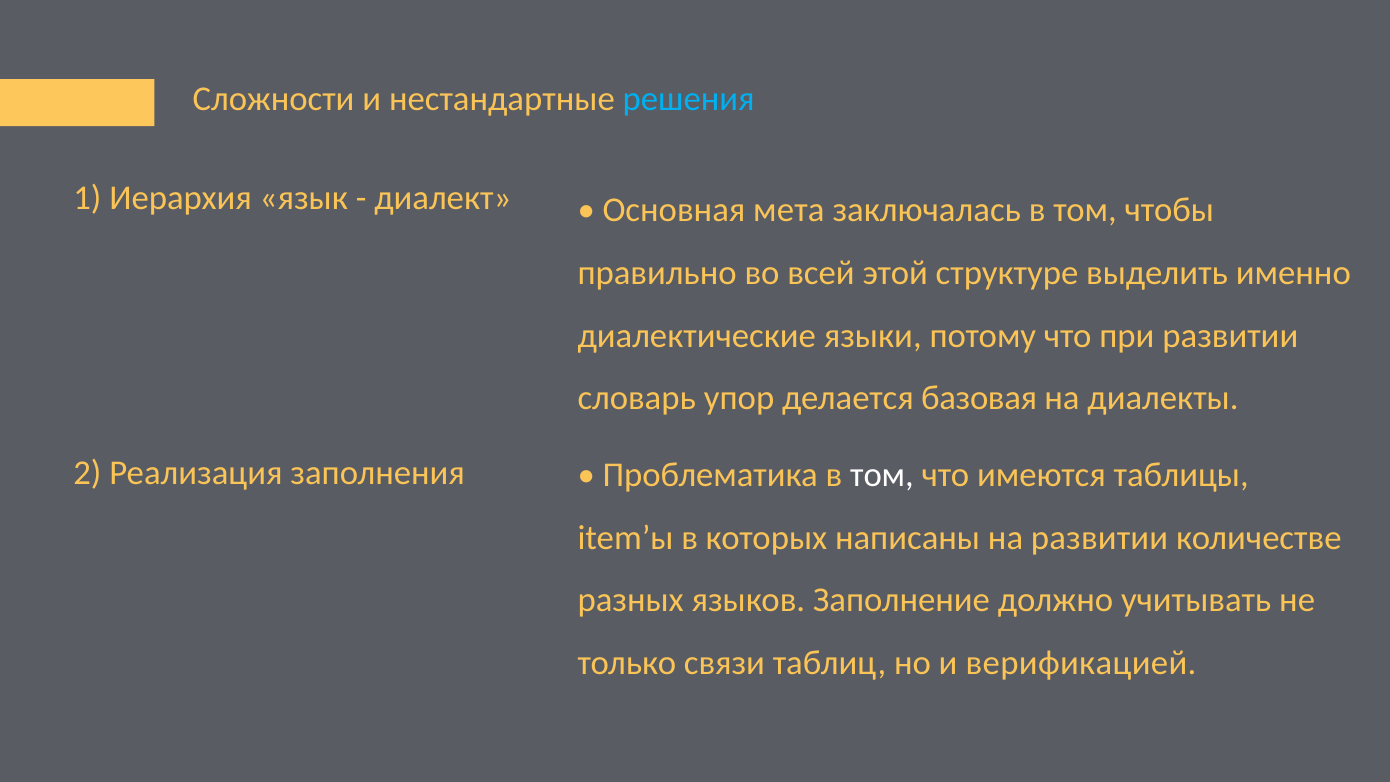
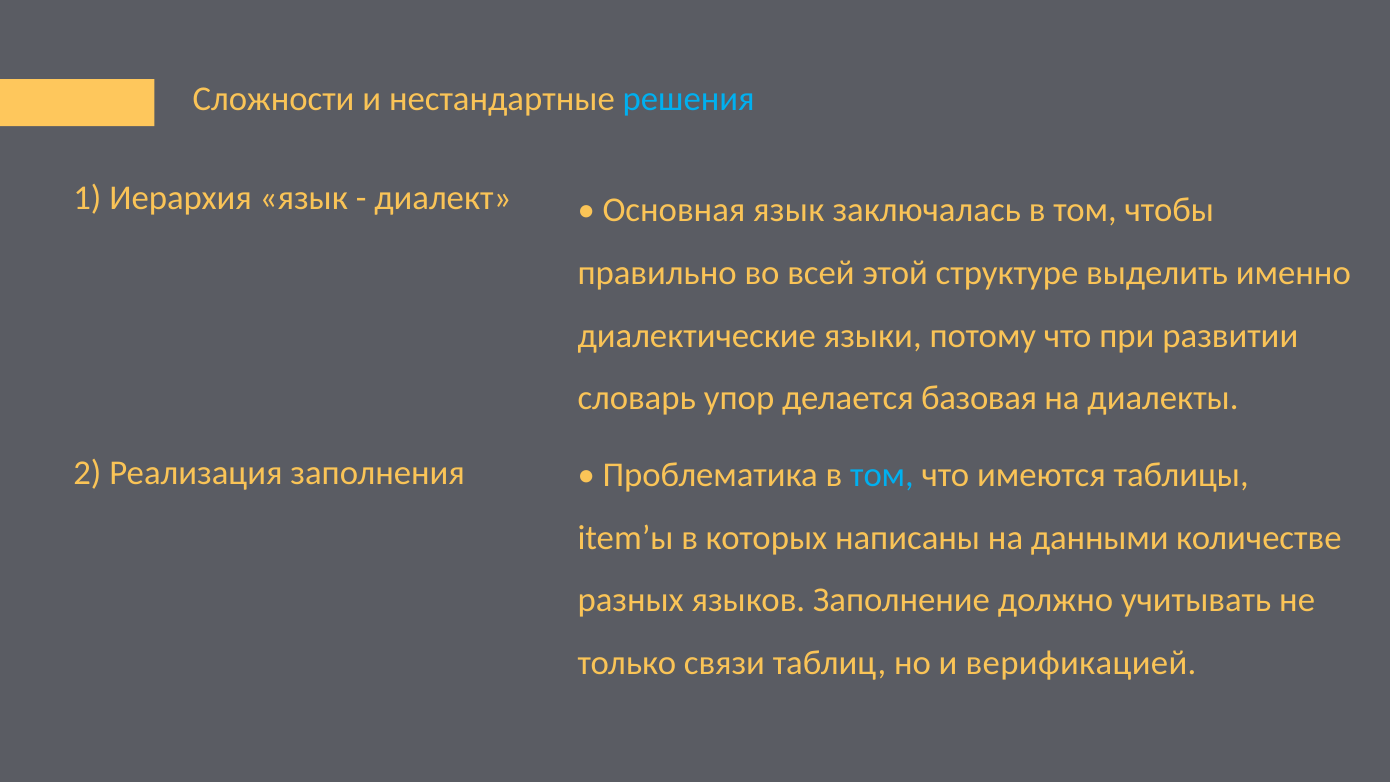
Основная мета: мета -> язык (789, 210)
том colour: white -> light blue (882, 475)
на развитии: развитии -> данными (1100, 538)
